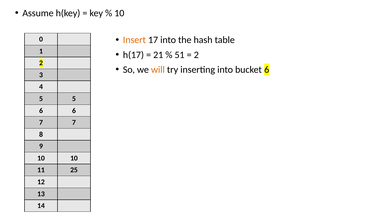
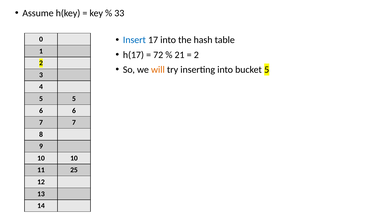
10: 10 -> 33 (119, 13)
Insert colour: orange -> blue (134, 40)
21: 21 -> 72 (158, 55)
51: 51 -> 21 (180, 55)
bucket 6: 6 -> 5 (267, 70)
